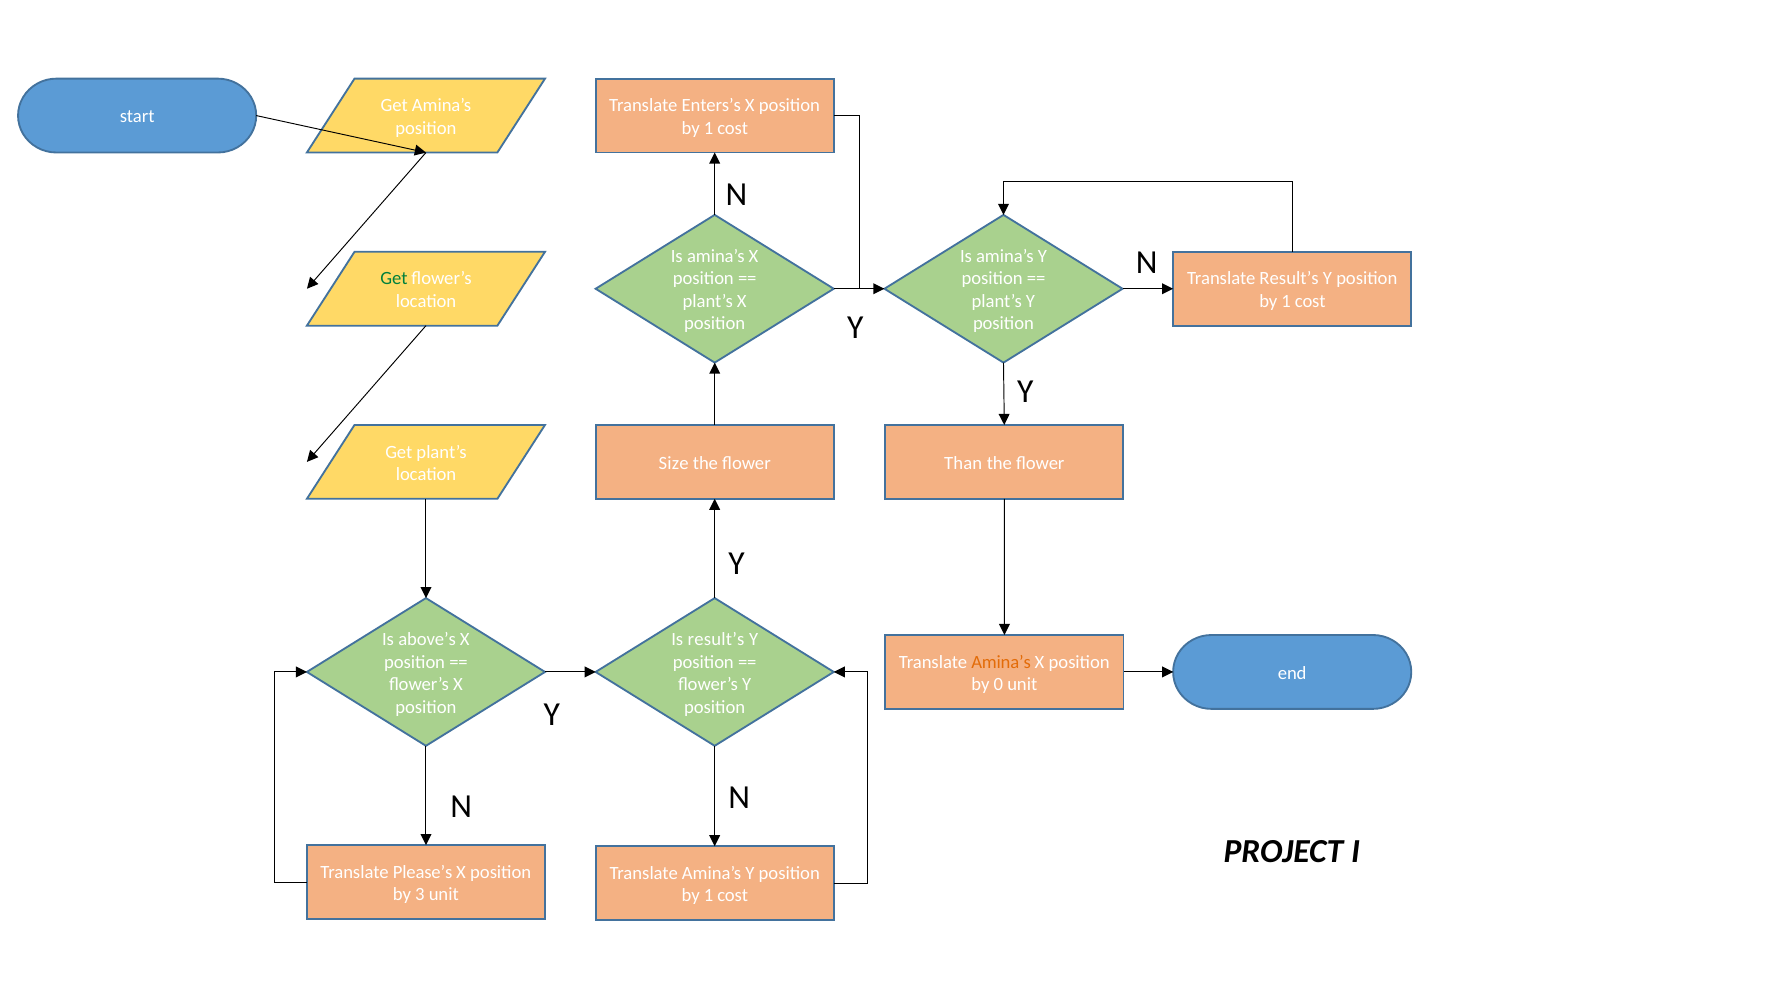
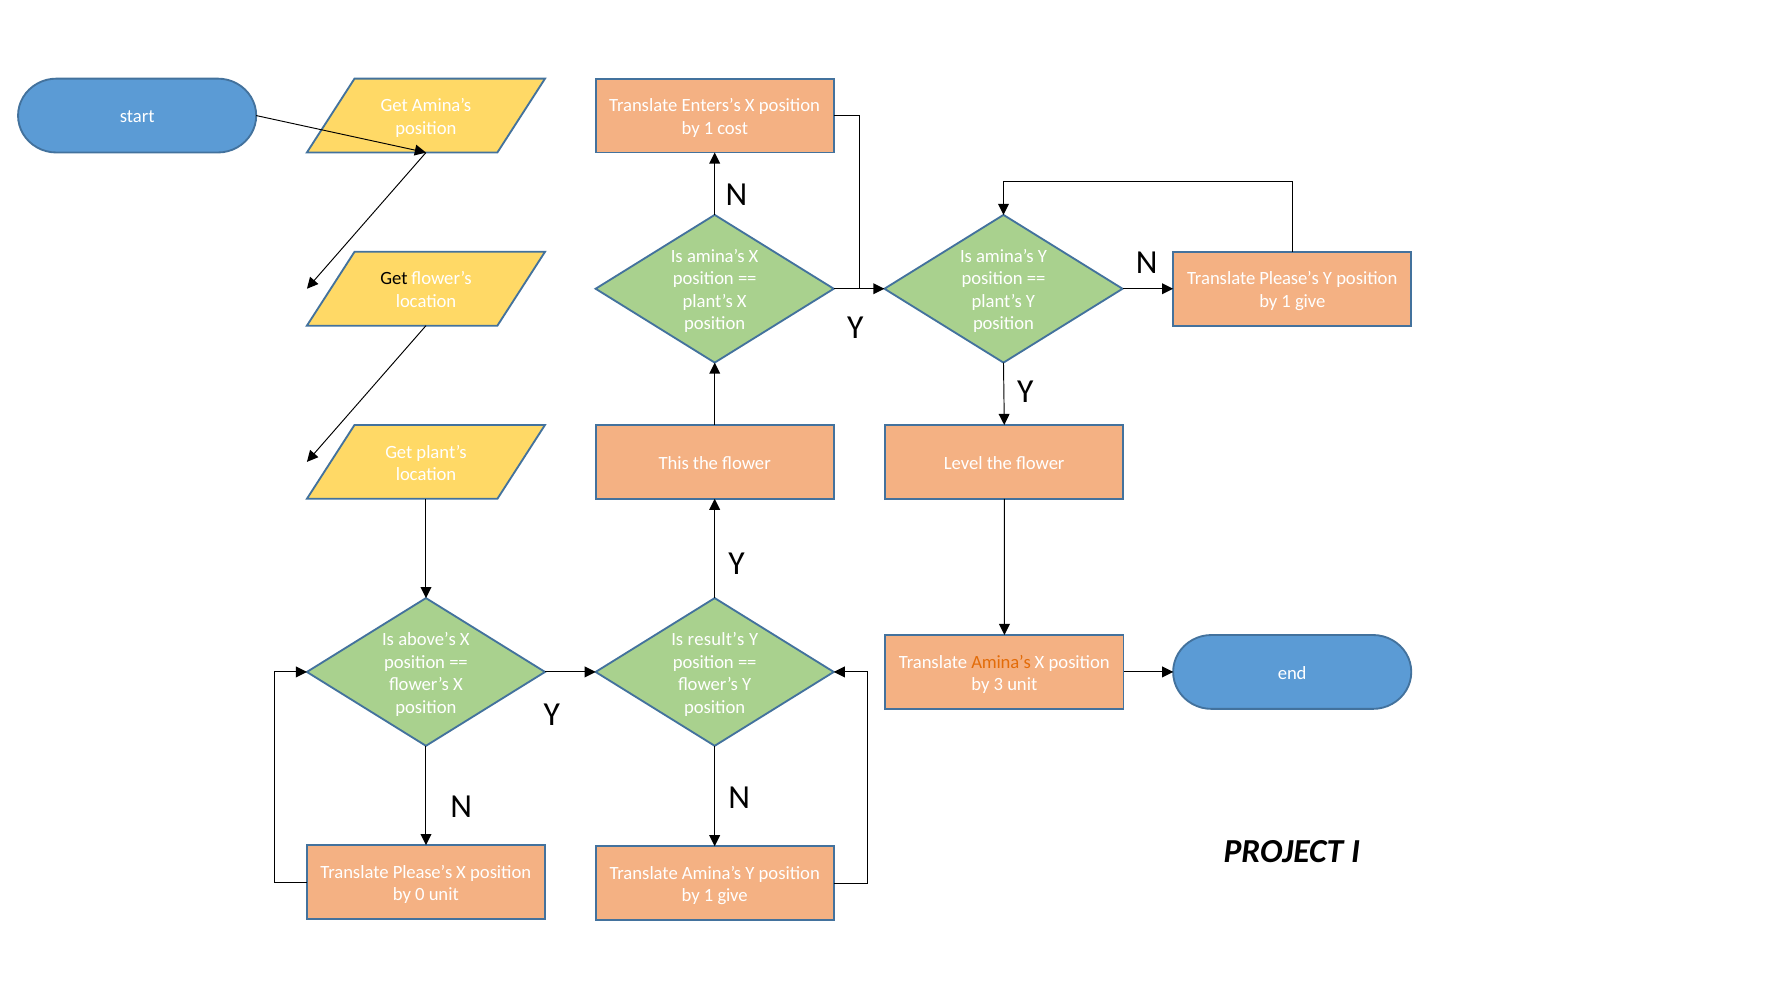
Get colour: green -> black (394, 279)
Result’s: Result’s -> Please’s (1289, 279)
cost: cost -> give (1310, 301)
Size: Size -> This (674, 463)
Than: Than -> Level (963, 463)
0: 0 -> 3 (998, 684)
3: 3 -> 0 (420, 895)
cost: cost -> give (733, 896)
